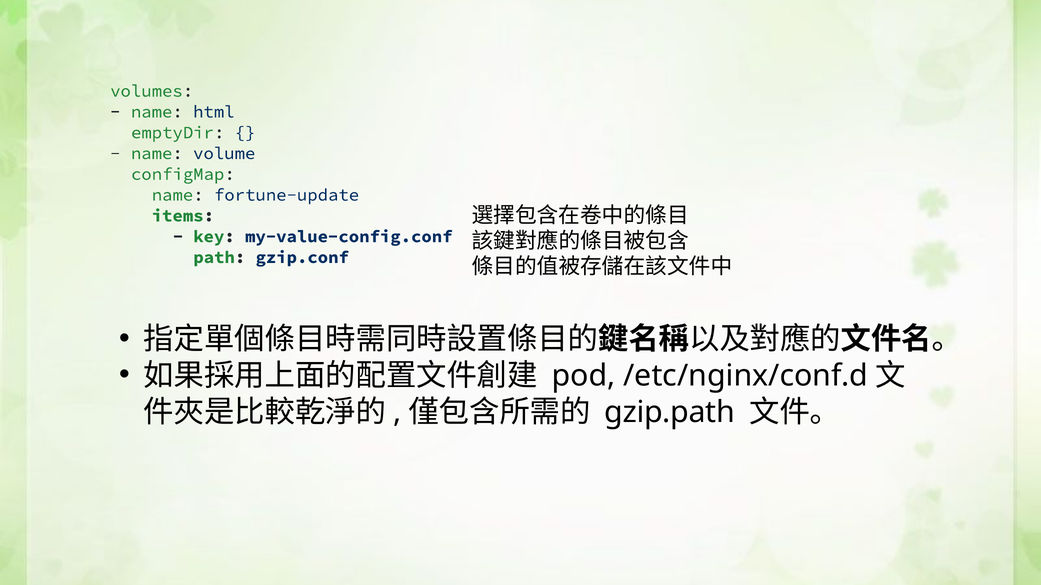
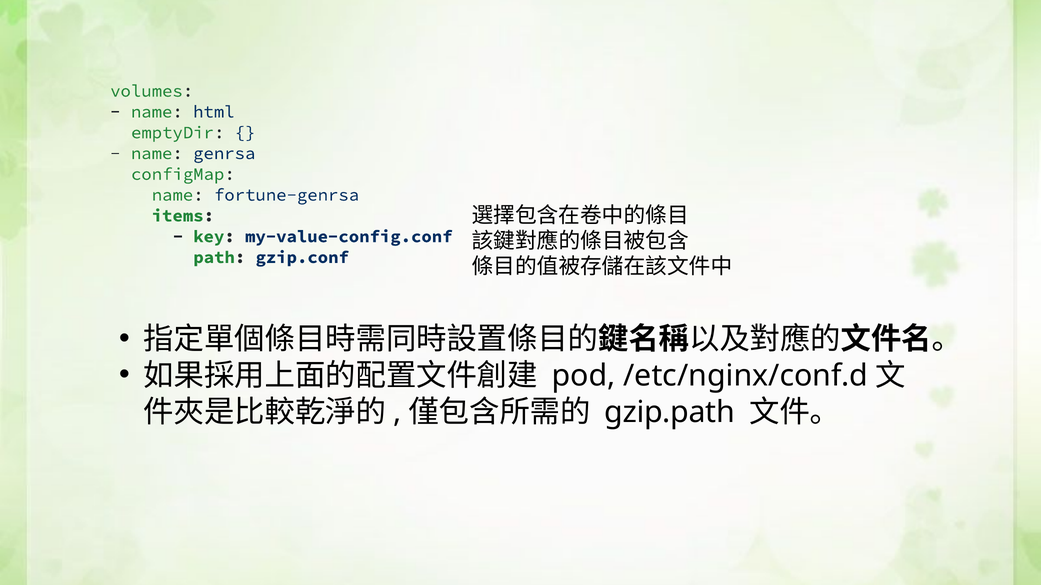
volume: volume -> genrsa (224, 153)
fortune-update: fortune-update -> fortune-genrsa (287, 195)
